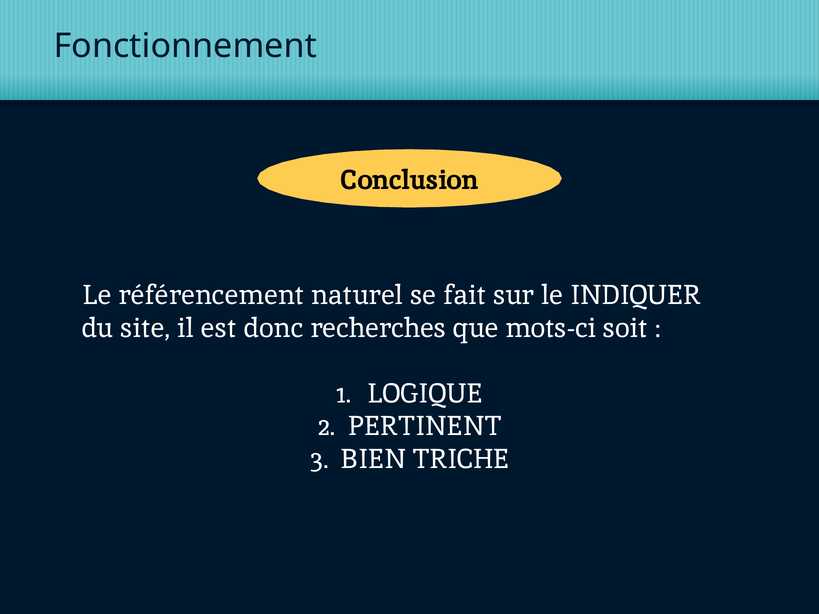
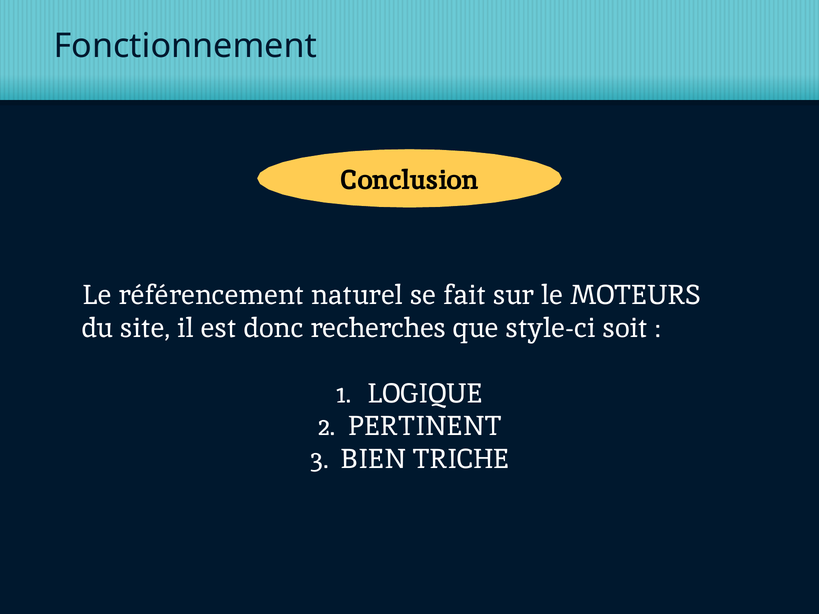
INDIQUER: INDIQUER -> MOTEURS (636, 296)
mots-ci: mots-ci -> style-ci (551, 328)
